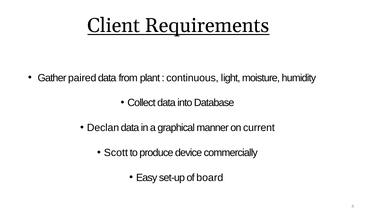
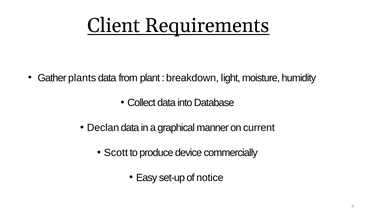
paired: paired -> plants (82, 78)
continuous: continuous -> breakdown (192, 78)
board: board -> notice (210, 177)
